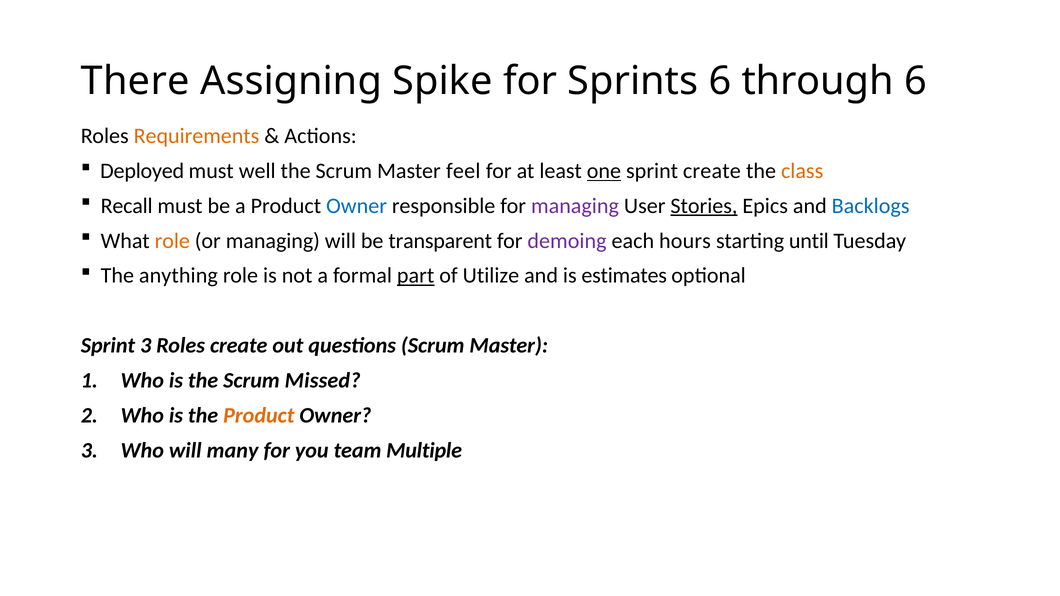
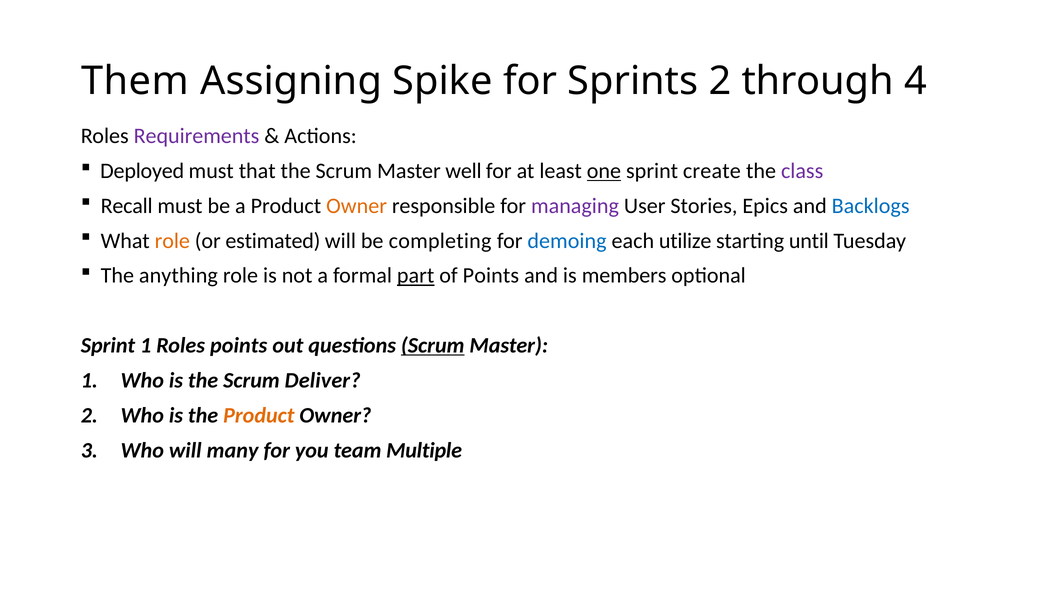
There: There -> Them (135, 81)
Sprints 6: 6 -> 2 (720, 81)
through 6: 6 -> 4 (915, 81)
Requirements colour: orange -> purple (197, 136)
well: well -> that (257, 171)
feel: feel -> well (463, 171)
class colour: orange -> purple (802, 171)
Owner colour: blue -> orange (357, 206)
Stories underline: present -> none (704, 206)
or managing: managing -> estimated (273, 241)
transparent: transparent -> completing (440, 241)
demoing colour: purple -> blue (567, 241)
hours: hours -> utilize (685, 241)
of Utilize: Utilize -> Points (491, 276)
estimates: estimates -> members (624, 276)
Sprint 3: 3 -> 1 (146, 346)
Roles create: create -> points (239, 346)
Scrum underline: none -> present (433, 346)
Missed: Missed -> Deliver (323, 381)
